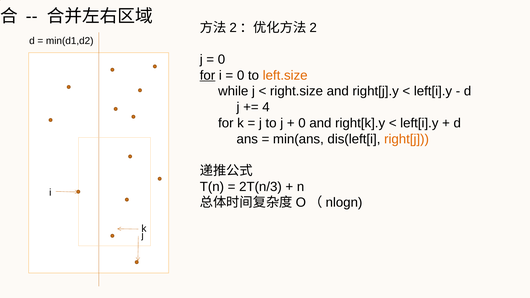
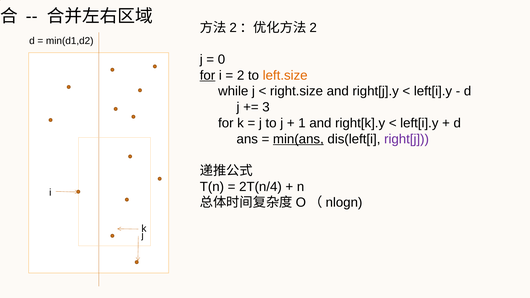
0: 0 -> 2 (241, 75)
4: 4 -> 3 (266, 107)
0: 0 -> 1 (302, 123)
min(ans underline: none -> present (298, 139)
right[j colour: orange -> purple (407, 139)
2T(n/3: 2T(n/3 -> 2T(n/4 (260, 187)
